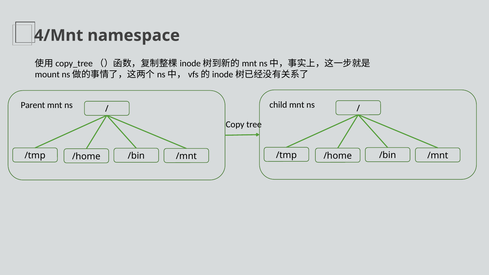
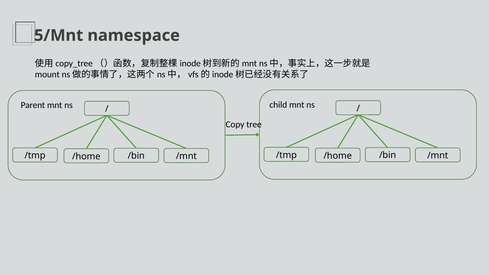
4/Mnt: 4/Mnt -> 5/Mnt (59, 35)
